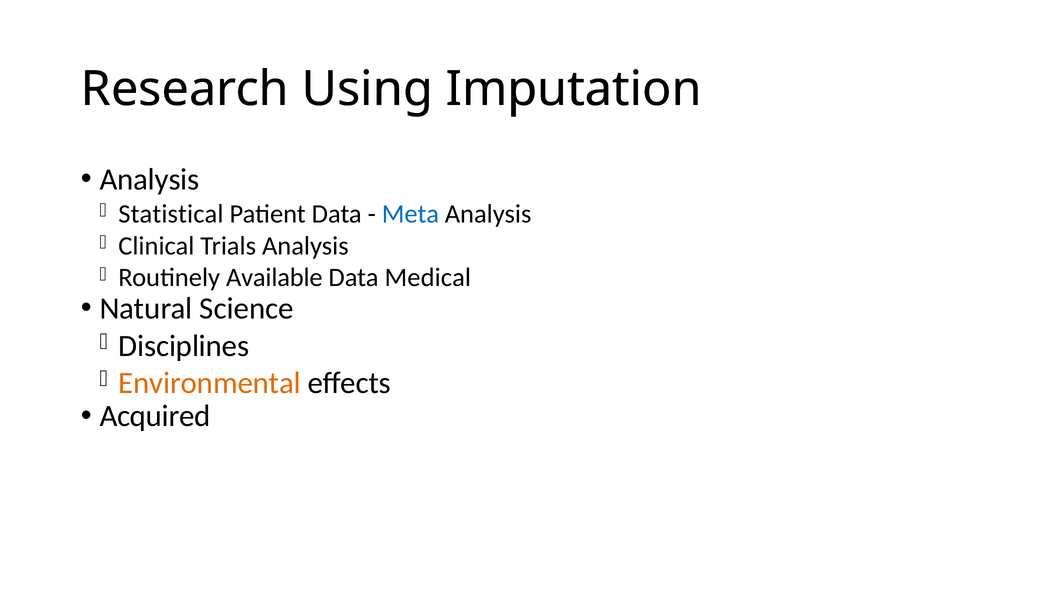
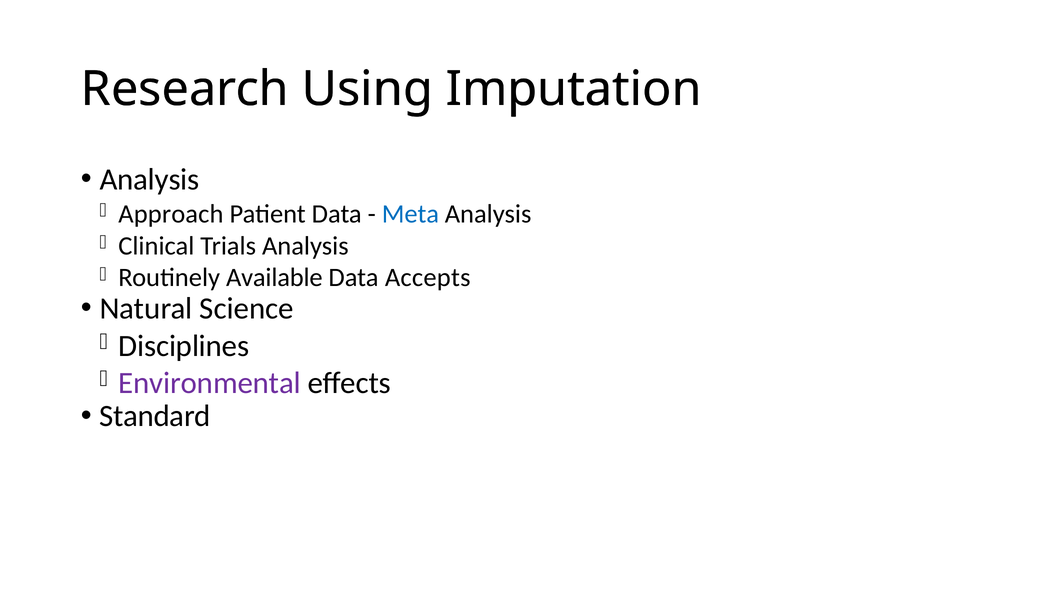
Statistical: Statistical -> Approach (171, 214)
Medical: Medical -> Accepts (428, 278)
Environmental colour: orange -> purple (210, 383)
Acquired: Acquired -> Standard (155, 416)
